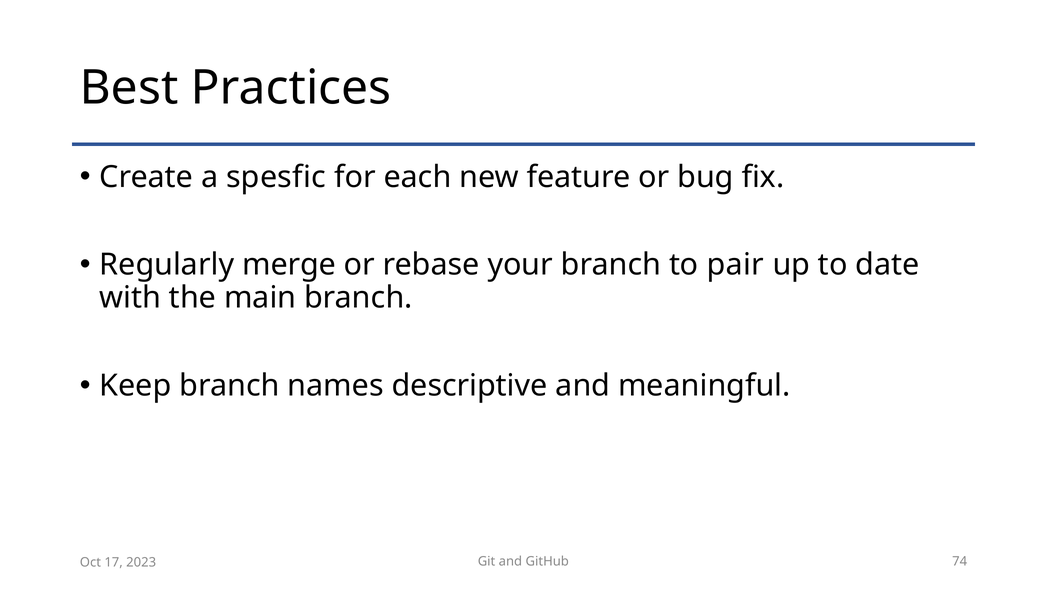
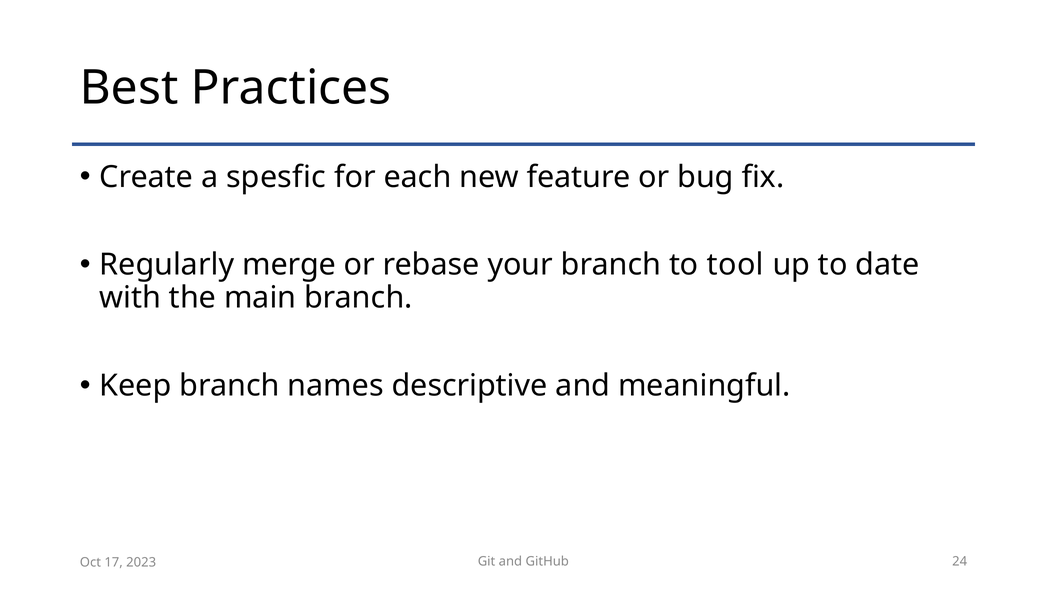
pair: pair -> tool (735, 265)
74: 74 -> 24 (960, 561)
